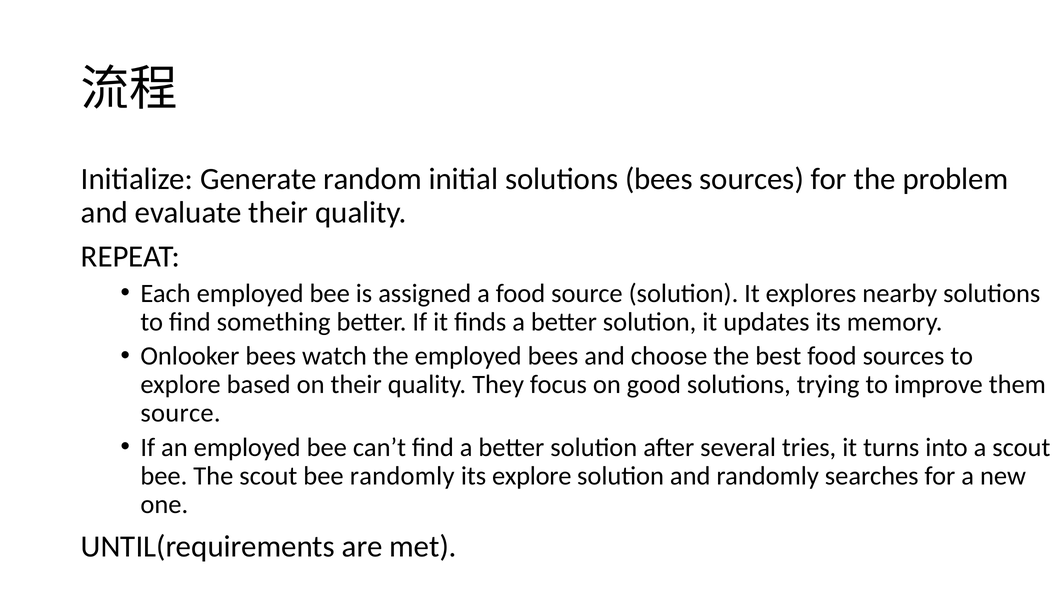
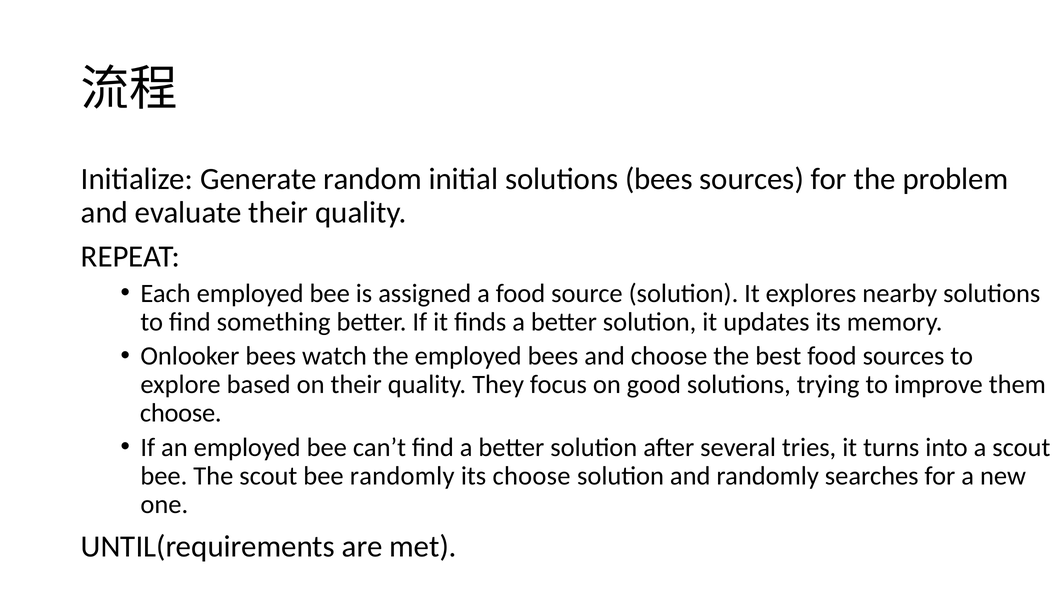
source: source -> choose (181, 413)
its explore: explore -> choose (532, 476)
